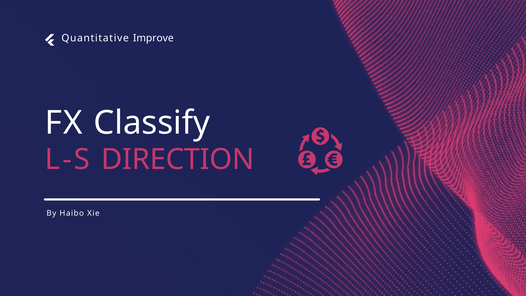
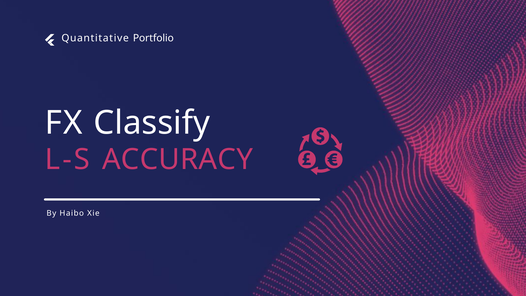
Improve: Improve -> Portfolio (153, 38)
DIRECTION: DIRECTION -> ACCURACY (177, 159)
